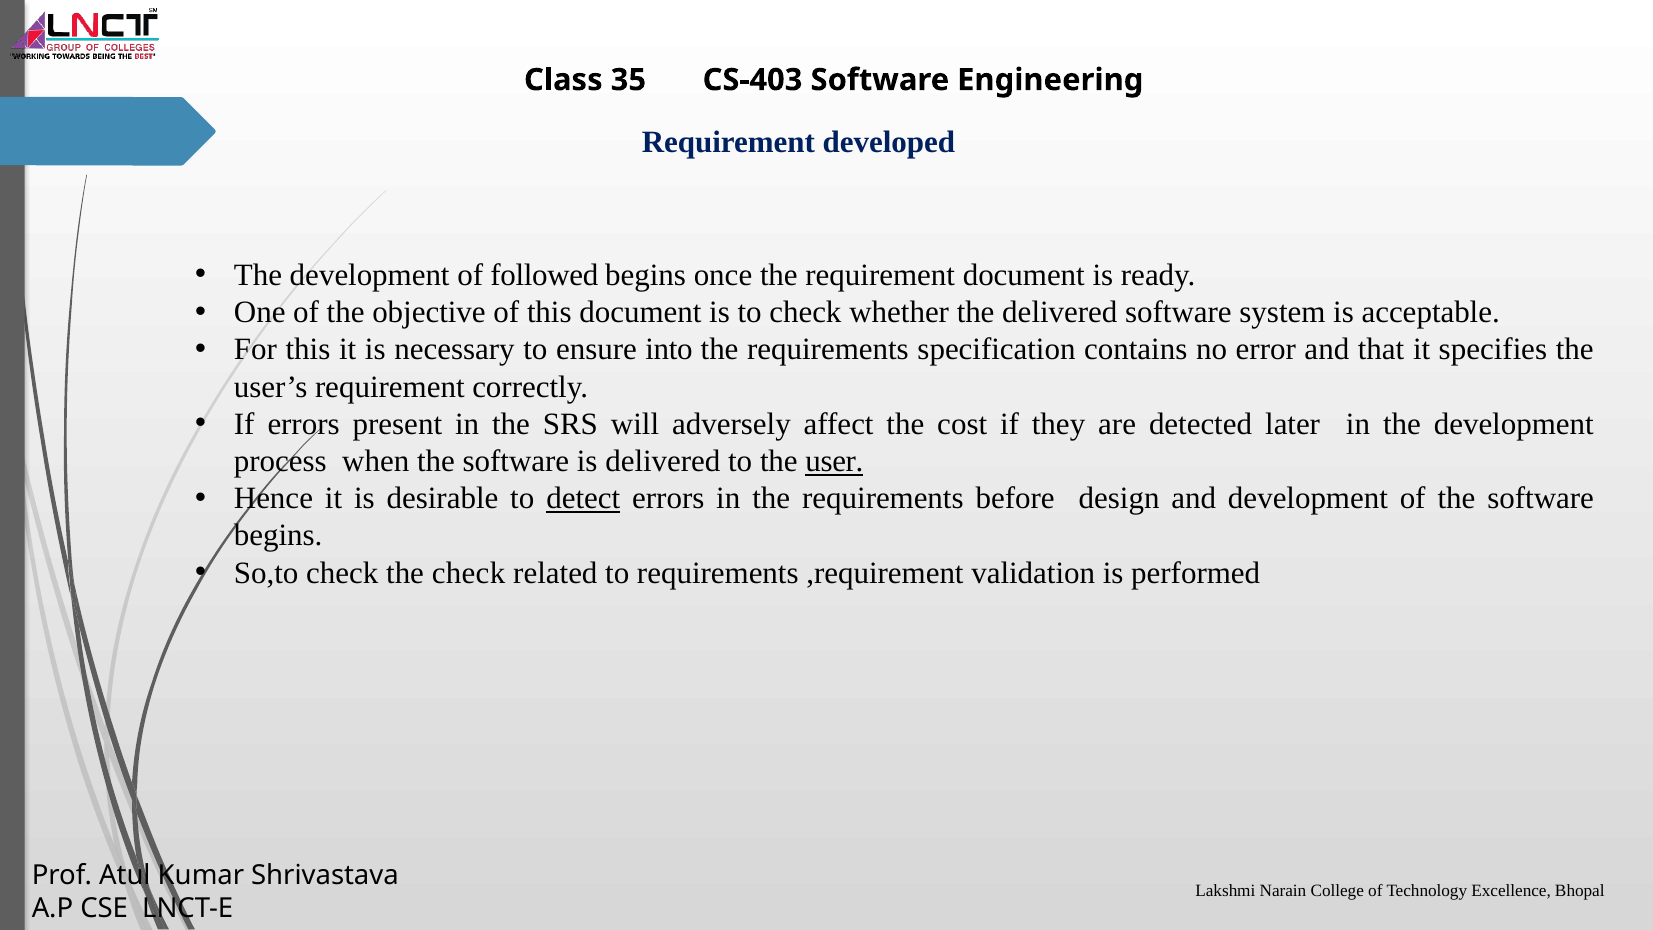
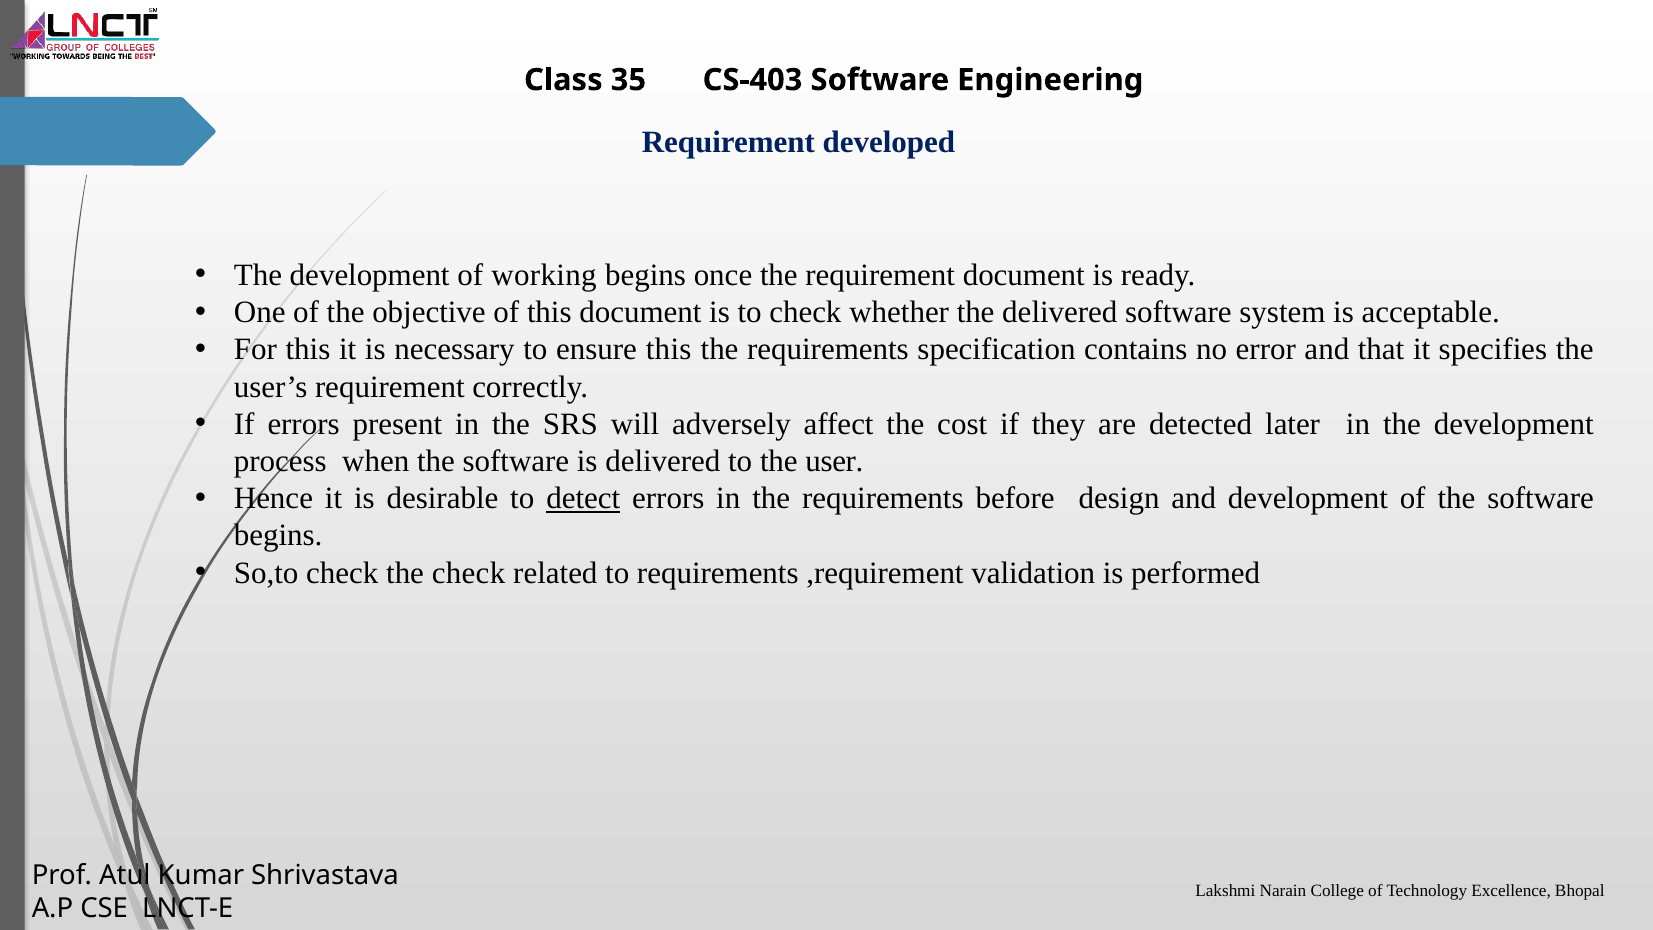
followed: followed -> working (544, 275)
ensure into: into -> this (669, 350)
user underline: present -> none (834, 461)
